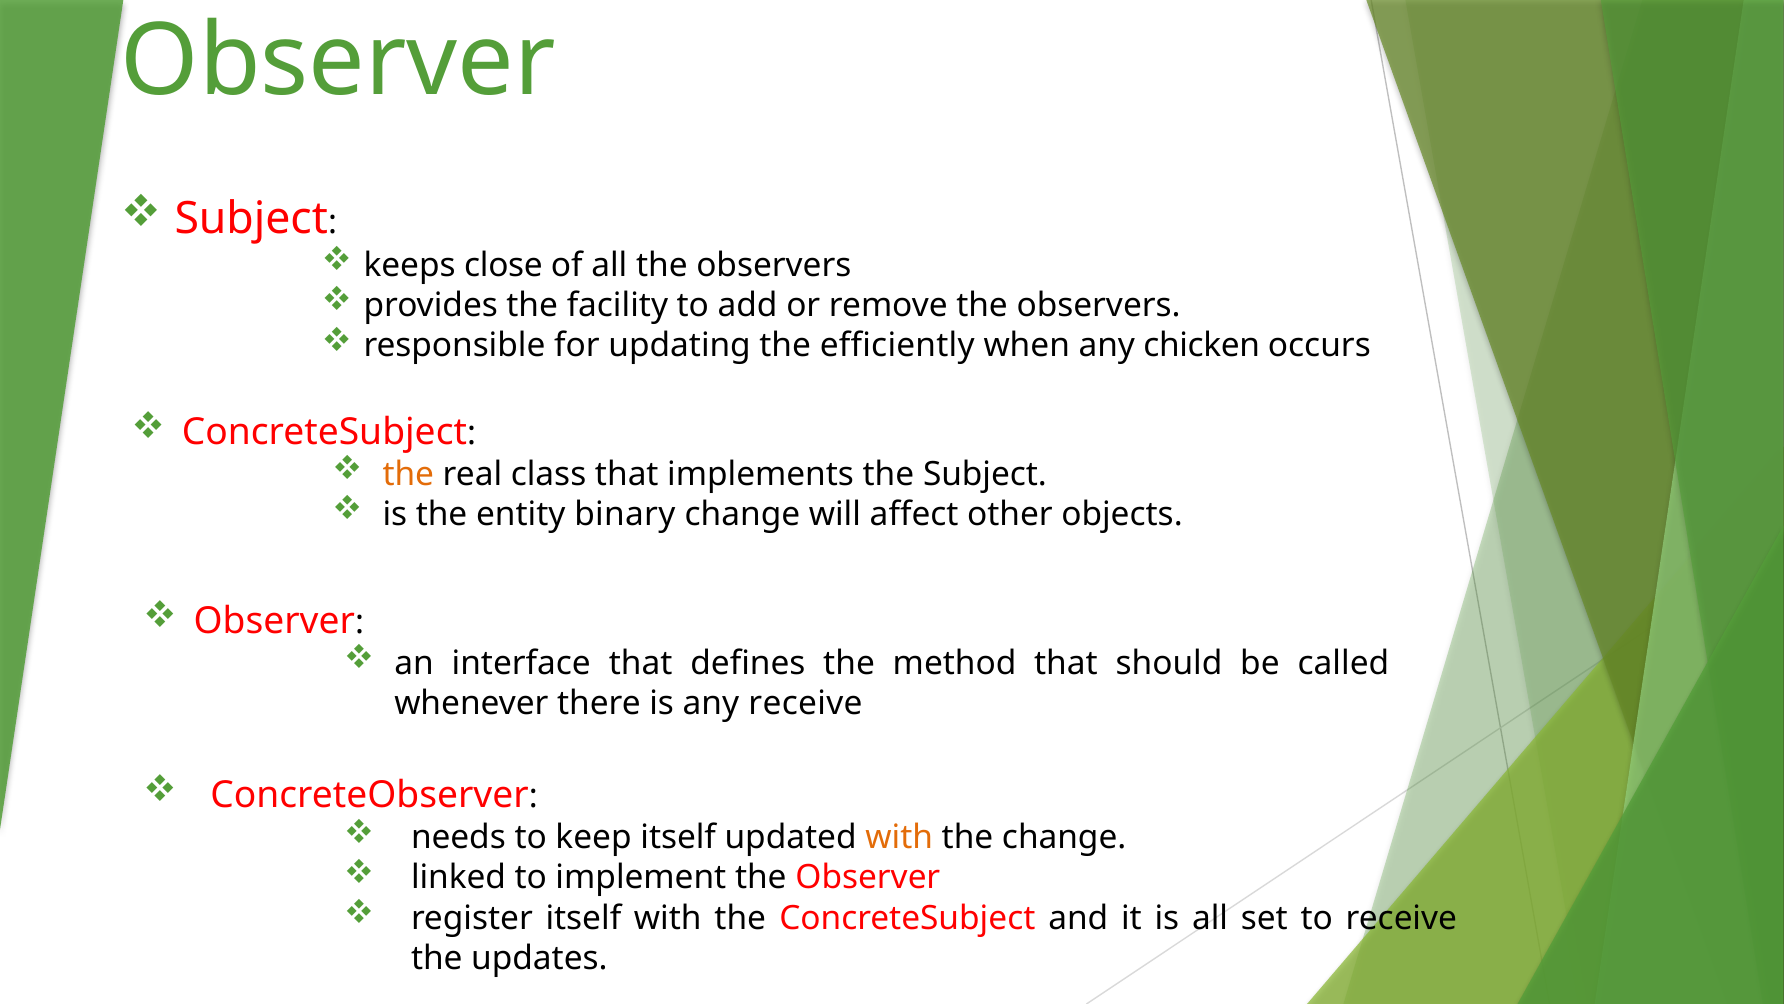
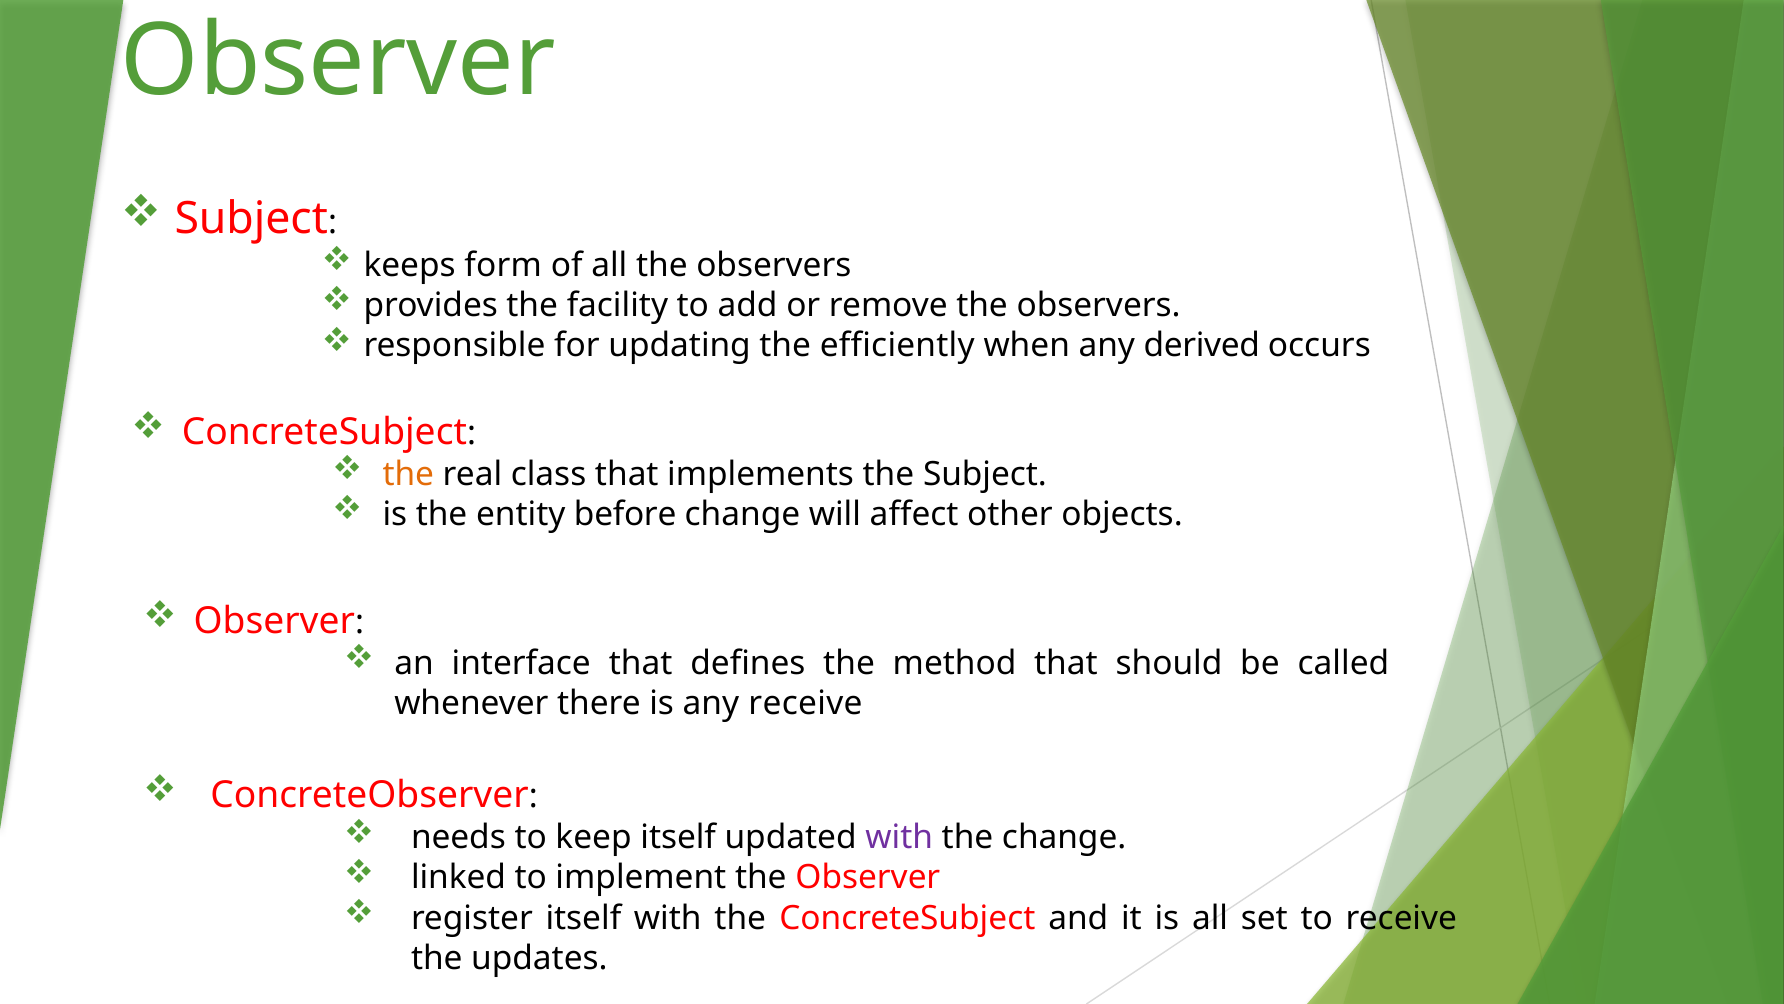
close: close -> form (503, 265)
chicken: chicken -> derived (1202, 345)
binary: binary -> before (625, 514)
with colour: orange -> purple (899, 837)
